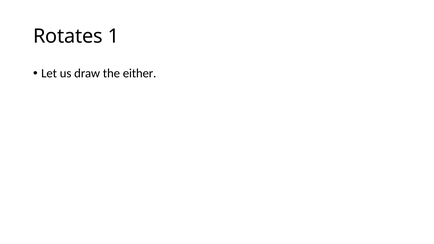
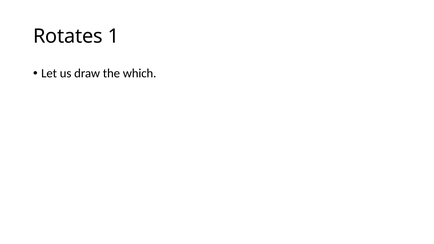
either: either -> which (140, 73)
